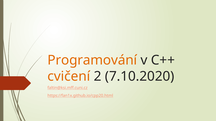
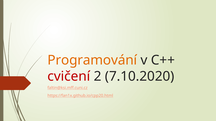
cvičení colour: orange -> red (69, 77)
